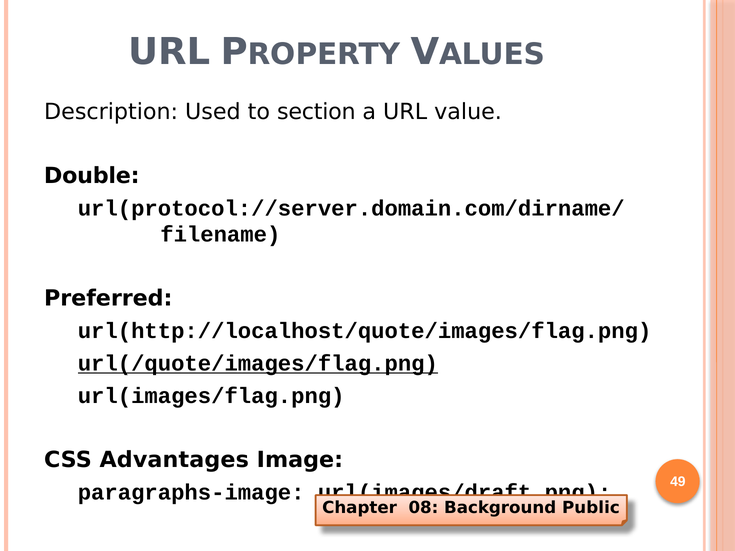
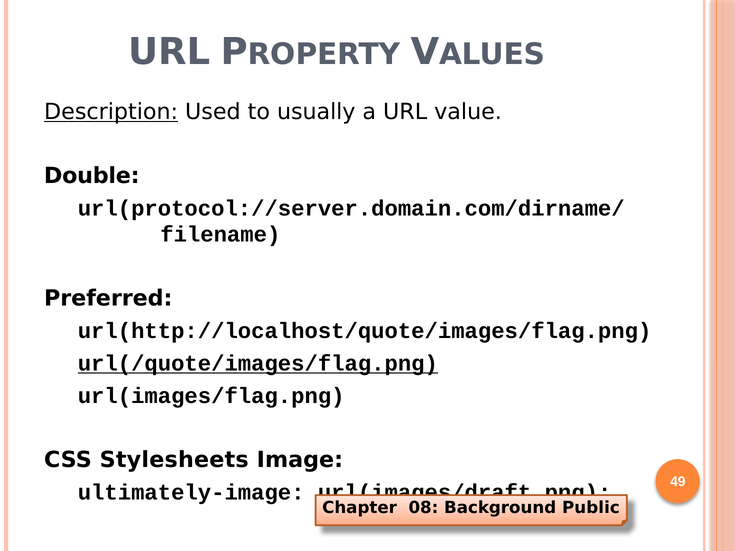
Description underline: none -> present (111, 112)
section: section -> usually (316, 112)
Advantages: Advantages -> Stylesheets (174, 460)
paragraphs-image: paragraphs-image -> ultimately-image (191, 493)
